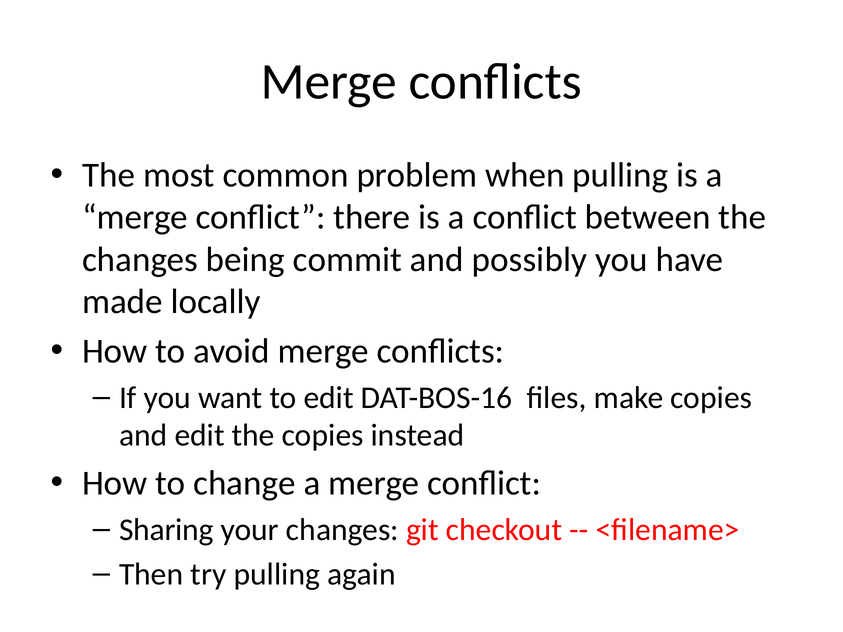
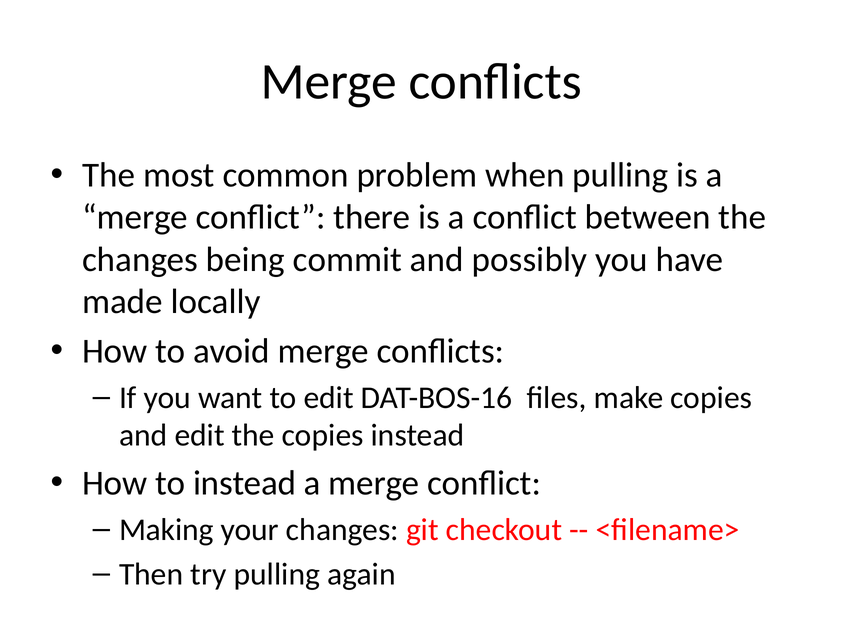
to change: change -> instead (245, 484)
Sharing: Sharing -> Making (166, 530)
